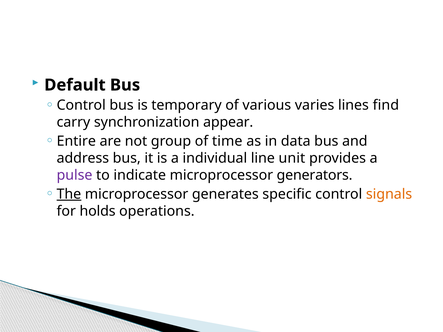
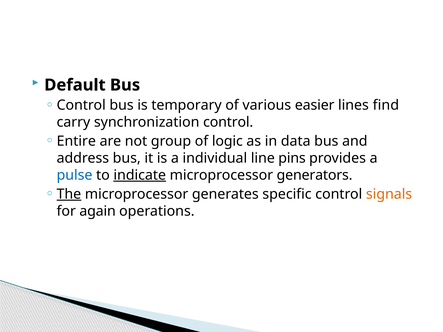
varies: varies -> easier (315, 105)
synchronization appear: appear -> control (228, 122)
time: time -> logic (227, 141)
unit: unit -> pins (292, 158)
pulse colour: purple -> blue (75, 175)
indicate underline: none -> present (140, 175)
holds: holds -> again (98, 211)
